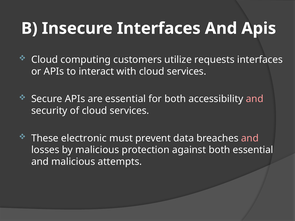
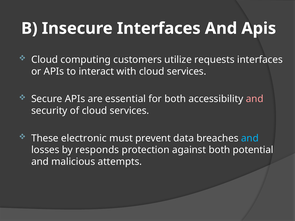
and colour: pink -> light blue (250, 138)
by malicious: malicious -> responds (97, 150)
both essential: essential -> potential (253, 150)
